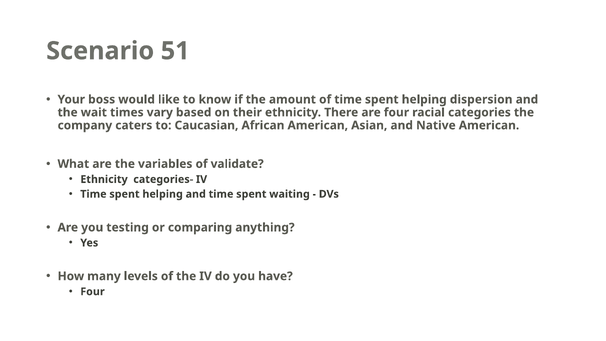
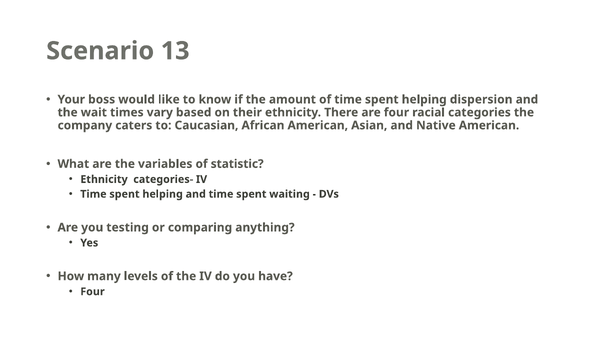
51: 51 -> 13 (175, 51)
validate: validate -> statistic (237, 164)
